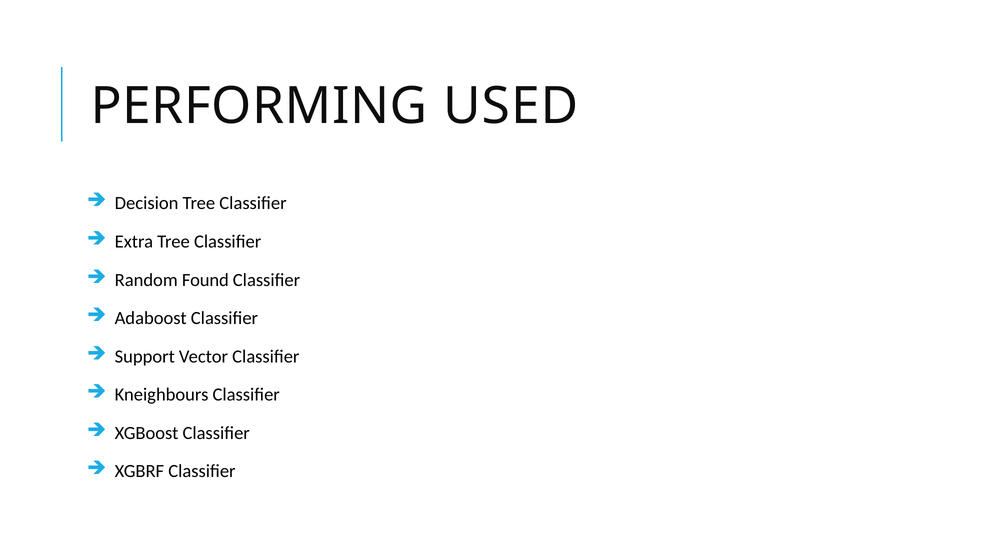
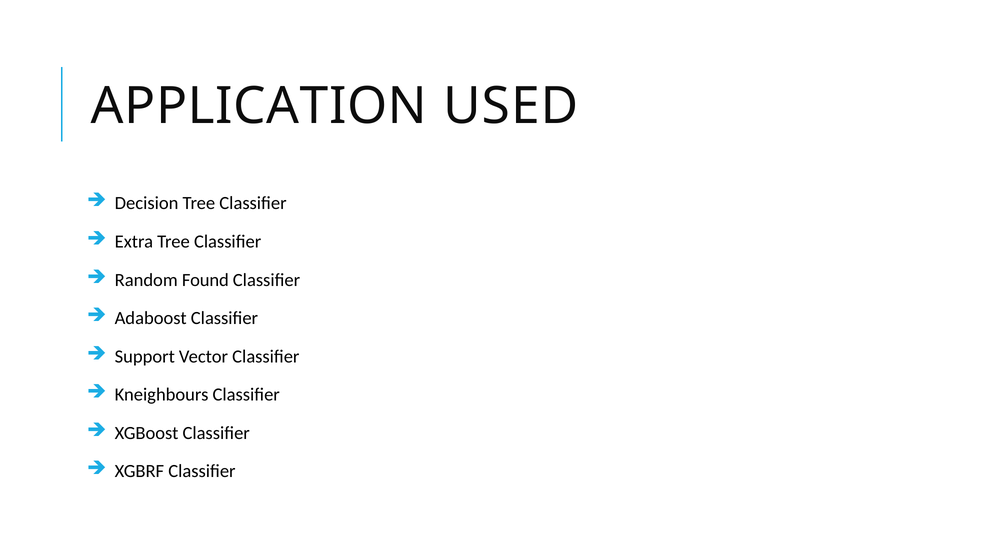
PERFORMING: PERFORMING -> APPLICATION (259, 106)
